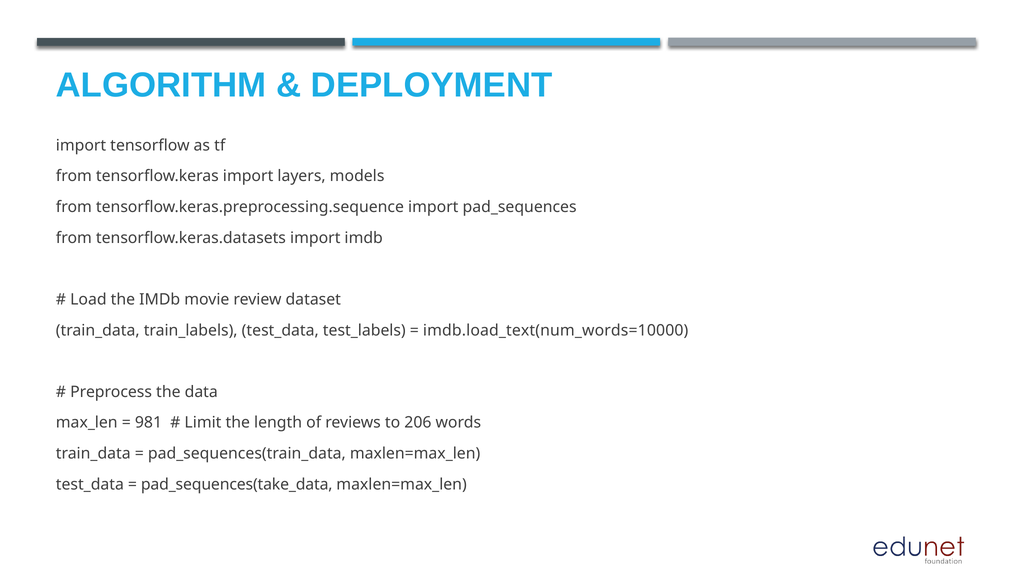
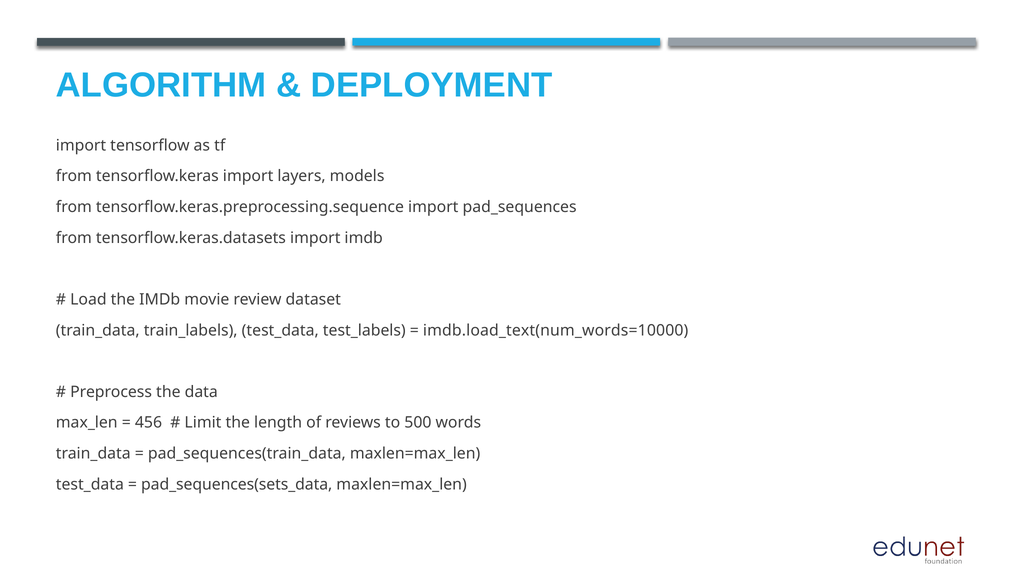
981: 981 -> 456 (149, 423)
206: 206 -> 500 (418, 423)
pad_sequences(take_data: pad_sequences(take_data -> pad_sequences(sets_data (237, 484)
